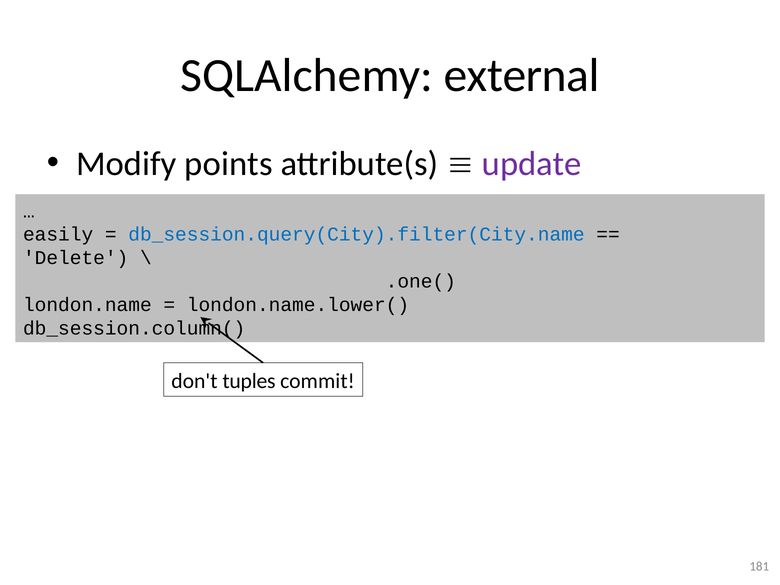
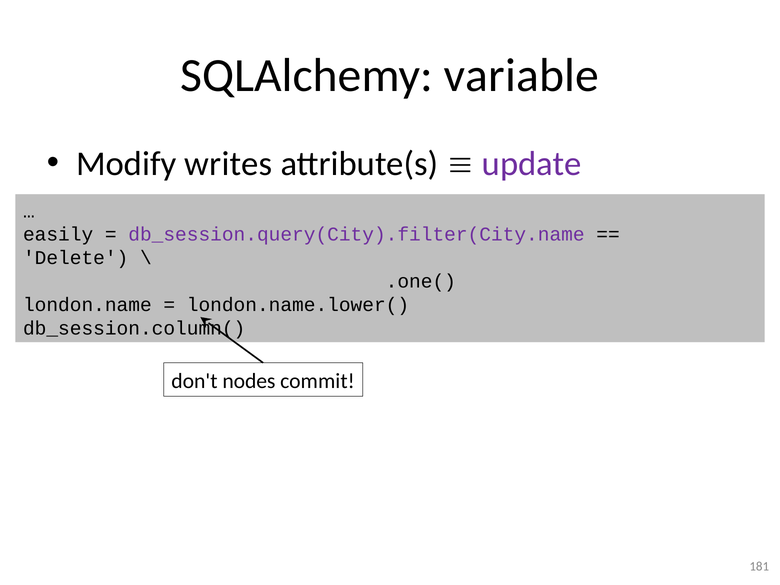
external: external -> variable (521, 76)
points: points -> writes (228, 164)
db_session.query(City).filter(City.name colour: blue -> purple (356, 235)
tuples: tuples -> nodes (249, 381)
